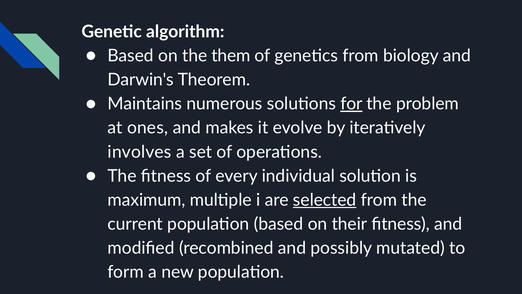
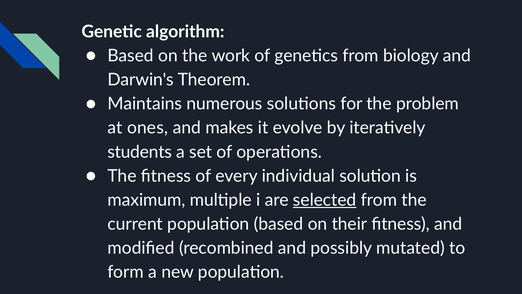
them: them -> work (231, 56)
for underline: present -> none (351, 104)
involves: involves -> students (140, 152)
